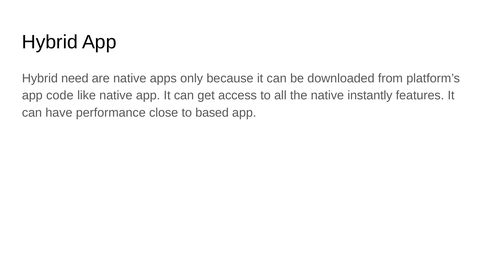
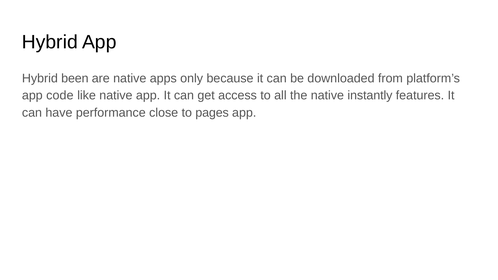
need: need -> been (75, 78)
based: based -> pages (212, 113)
